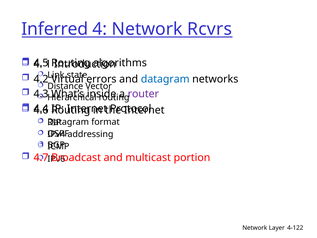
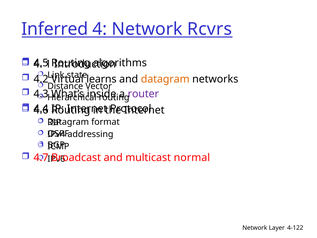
errors: errors -> learns (101, 79)
datagram colour: blue -> orange (165, 79)
portion: portion -> normal (192, 157)
